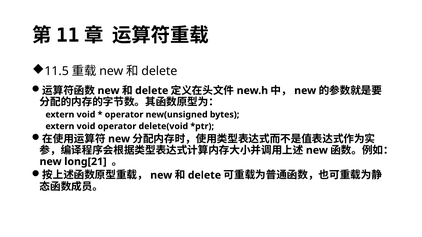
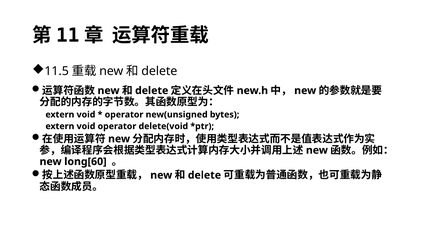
long[21: long[21 -> long[60 (85, 162)
